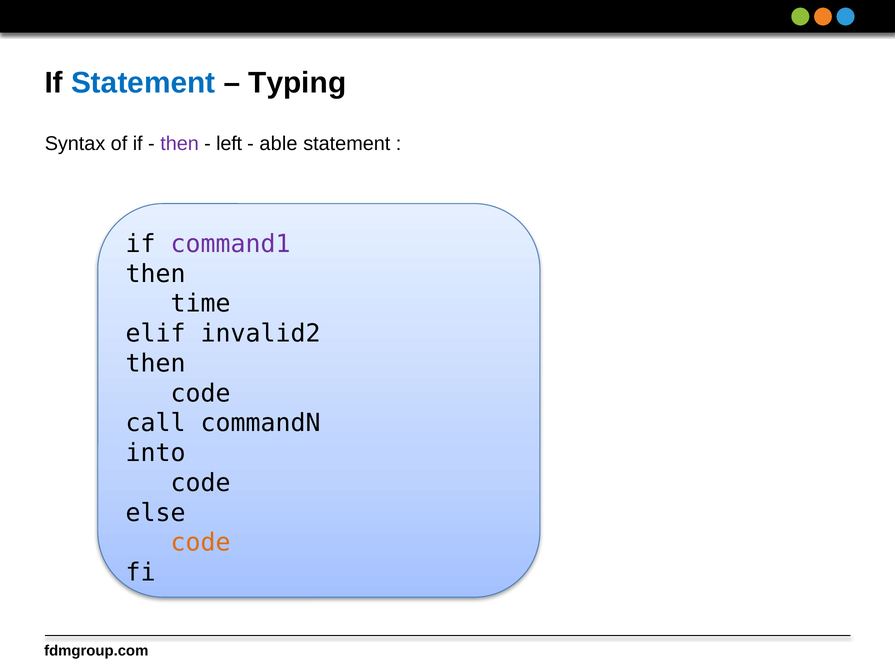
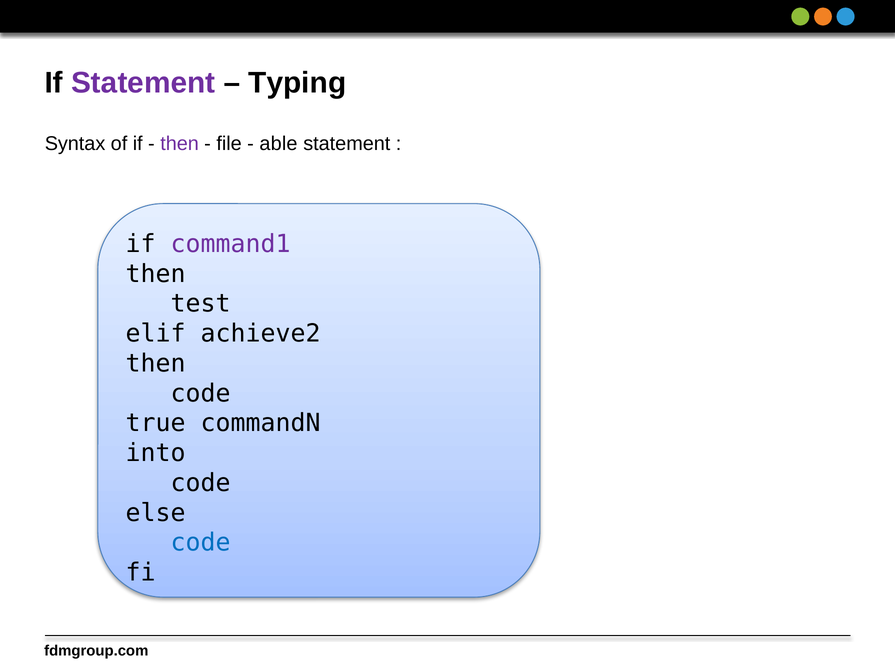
Statement colour: blue -> purple (143, 83)
left: left -> file (229, 144)
time: time -> test (201, 303)
invalid2: invalid2 -> achieve2 (261, 333)
call: call -> true (156, 423)
code colour: orange -> blue (201, 542)
